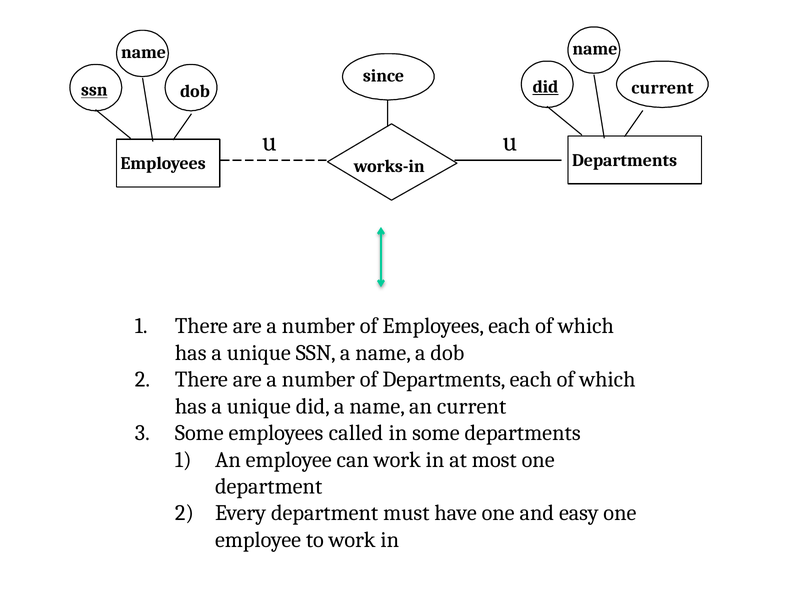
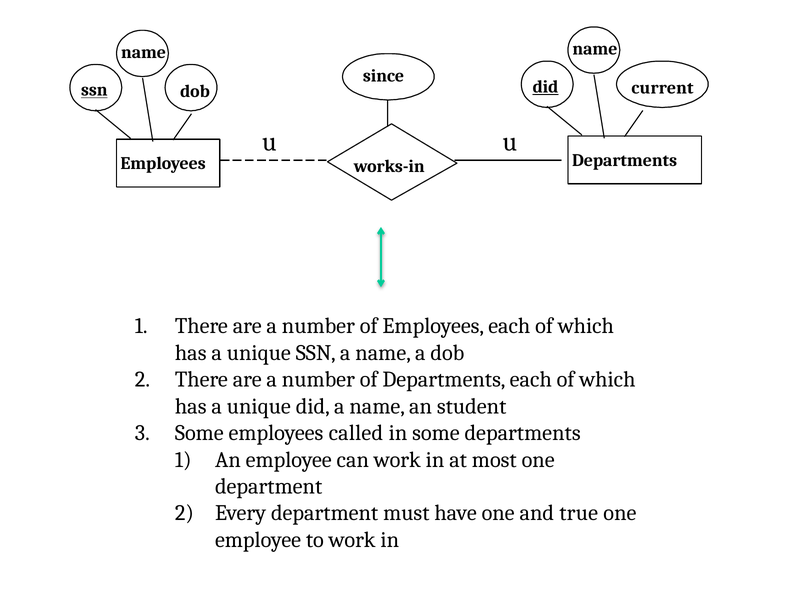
an current: current -> student (472, 407)
easy: easy -> true (579, 514)
